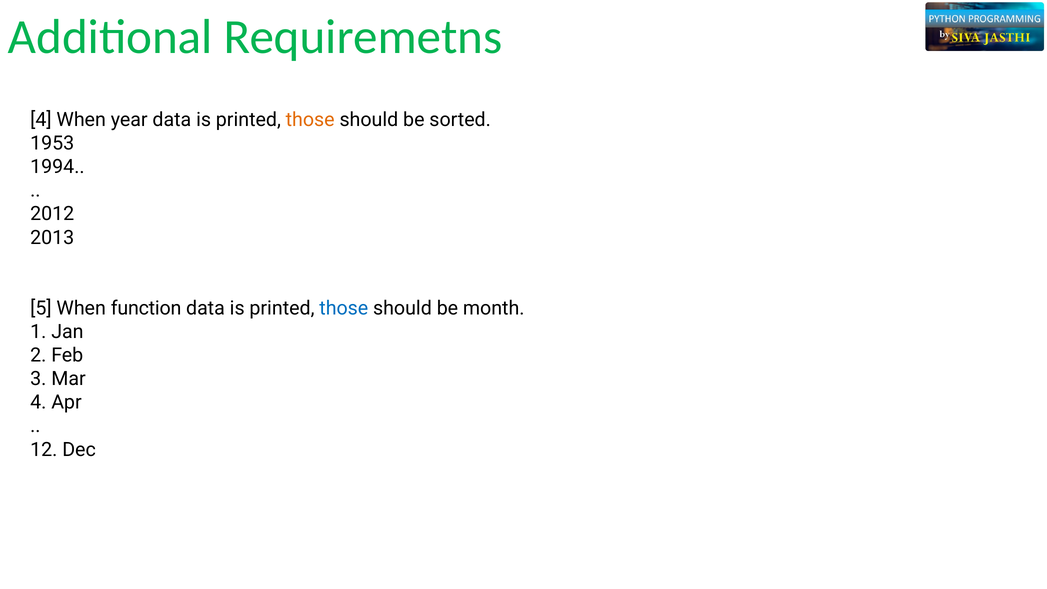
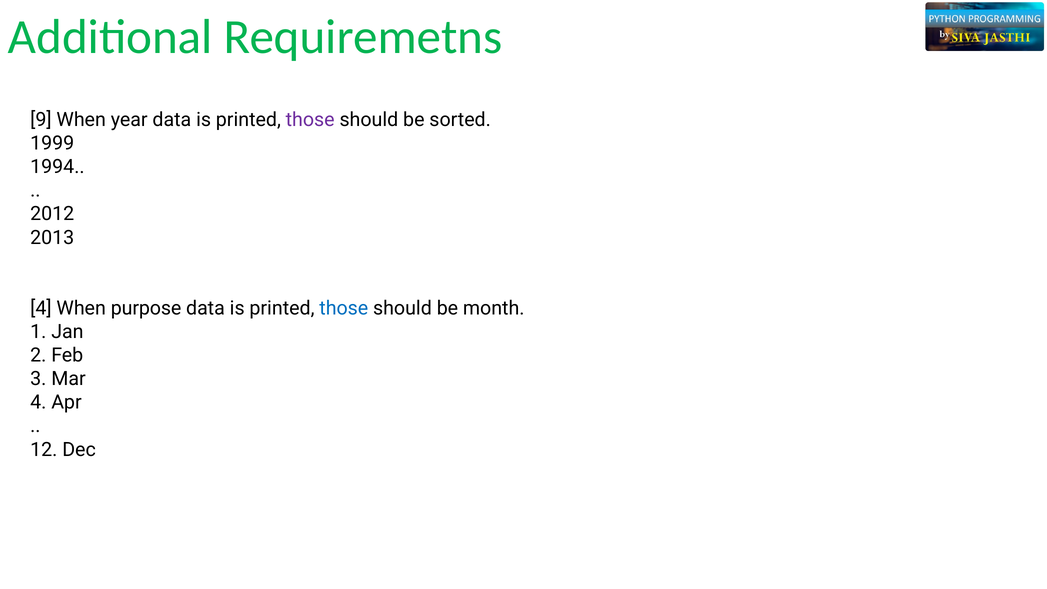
4: 4 -> 9 (41, 120)
those colour: orange -> purple (310, 120)
1953: 1953 -> 1999 (52, 143)
5: 5 -> 4 (41, 308)
function: function -> purpose (146, 308)
